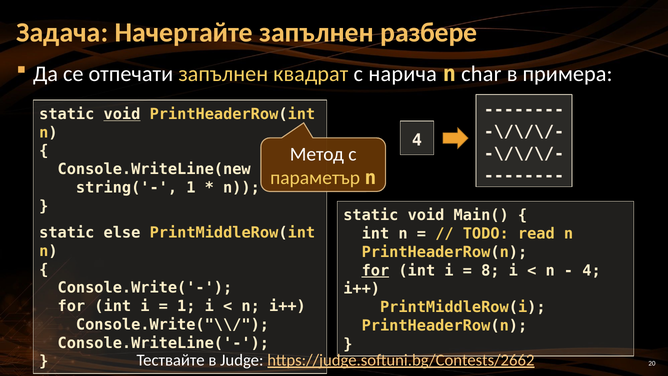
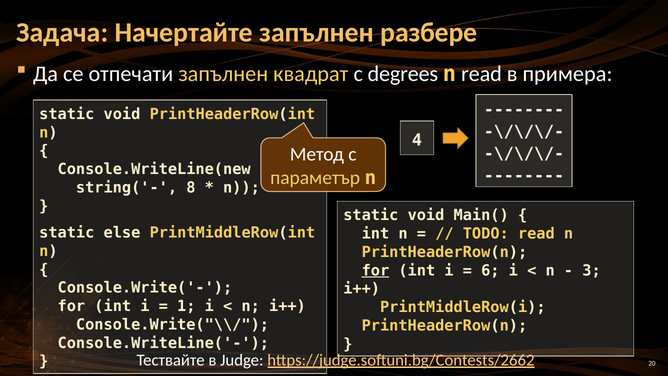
нарича: нарича -> degrees (403, 74)
n char: char -> read (482, 74)
void underline: present -> none (122, 114)
string('- 1: 1 -> 8 (191, 188)
8: 8 -> 6 (490, 270)
4: 4 -> 3 (592, 270)
